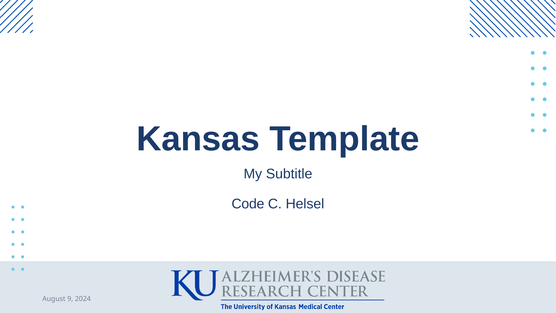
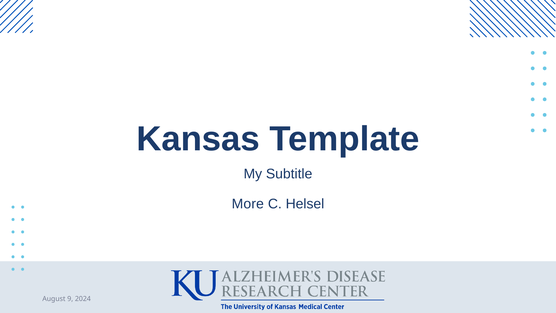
Code: Code -> More (248, 204)
